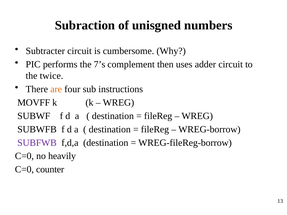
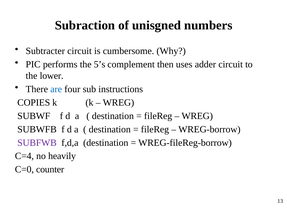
7’s: 7’s -> 5’s (100, 64)
twice: twice -> lower (52, 76)
are colour: orange -> blue (56, 89)
MOVFF: MOVFF -> COPIES (34, 103)
C=0: C=0 -> C=4 (24, 156)
